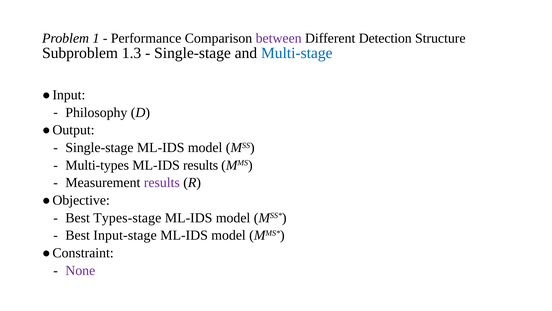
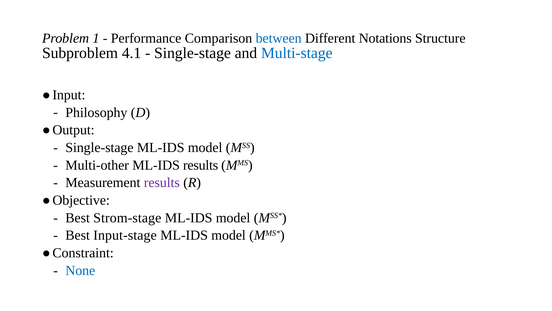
between colour: purple -> blue (279, 38)
Detection: Detection -> Notations (385, 38)
1.3: 1.3 -> 4.1 (132, 53)
Multi-types: Multi-types -> Multi-other (97, 165)
Types-stage: Types-stage -> Strom-stage (127, 218)
None colour: purple -> blue (80, 270)
